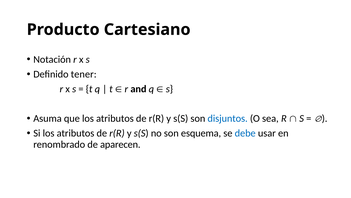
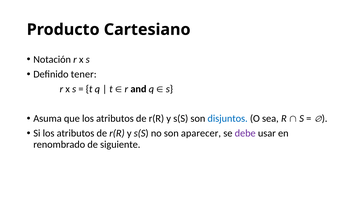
esquema: esquema -> aparecer (201, 133)
debe colour: blue -> purple (245, 133)
aparecen: aparecen -> siguiente (120, 144)
